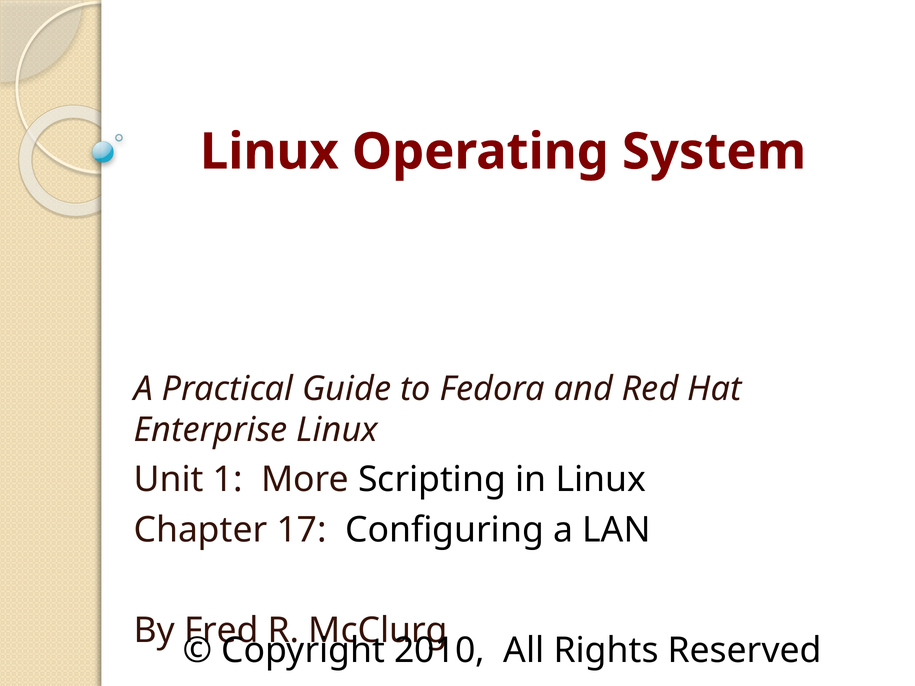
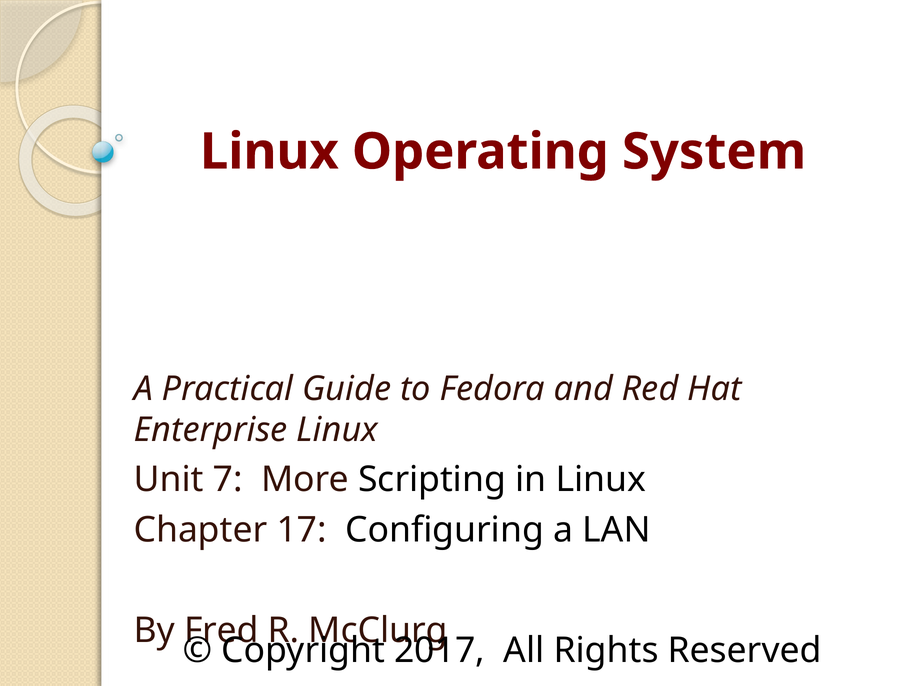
1: 1 -> 7 (228, 480)
2010: 2010 -> 2017 (440, 651)
